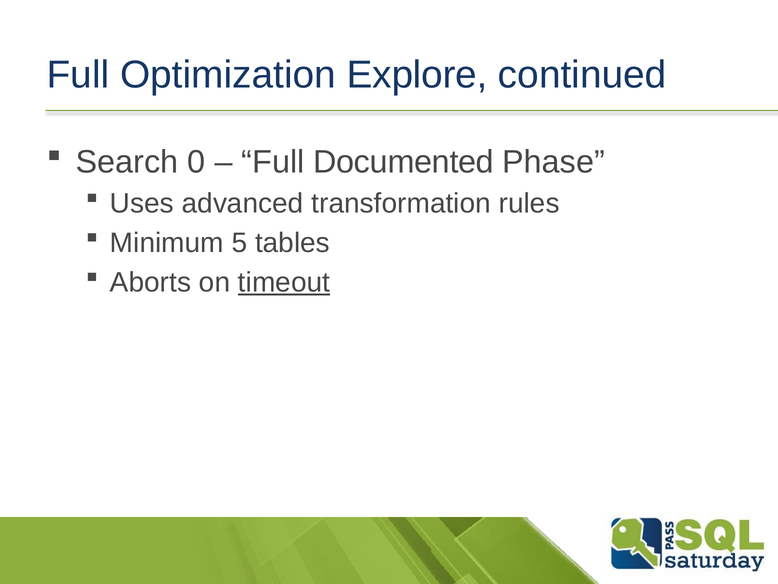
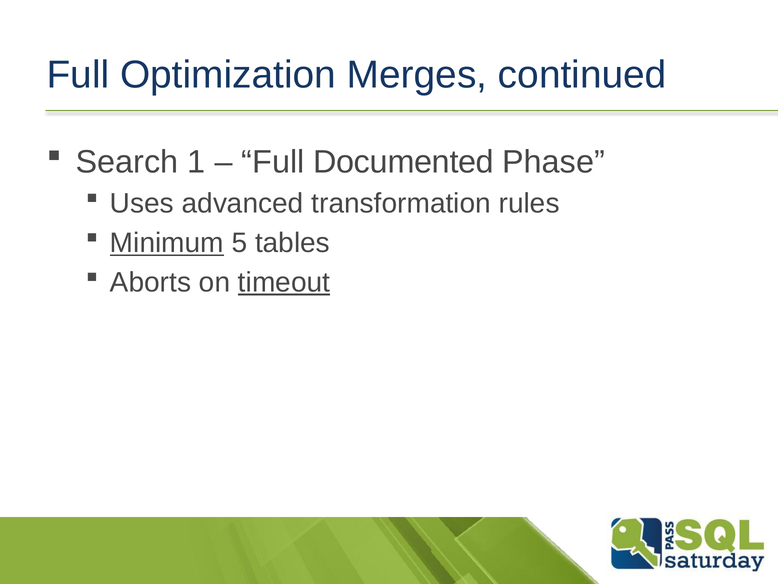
Explore: Explore -> Merges (417, 75)
0: 0 -> 1 (196, 162)
Minimum underline: none -> present (167, 243)
